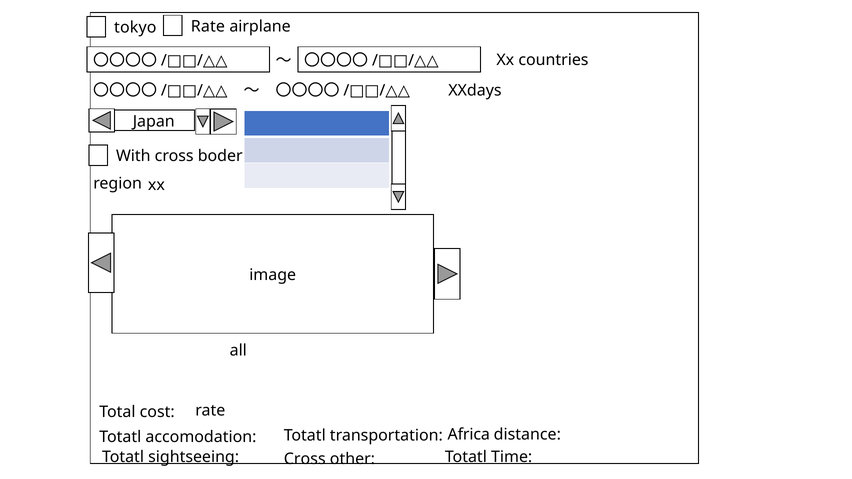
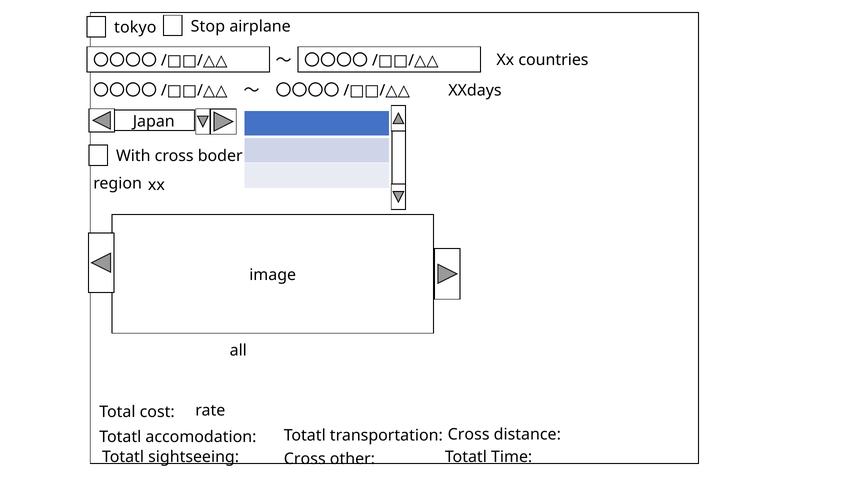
Rate: Rate -> Stop (208, 26)
Africa: Africa -> Cross (469, 435)
